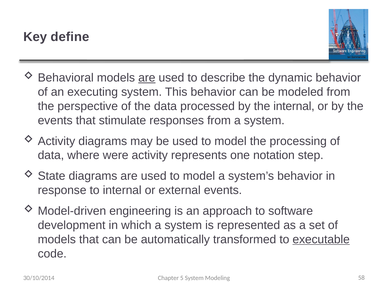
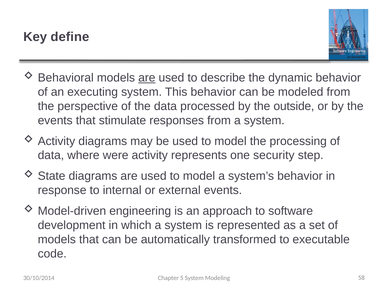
the internal: internal -> outside (294, 106)
notation: notation -> security (274, 155)
executable underline: present -> none (321, 239)
